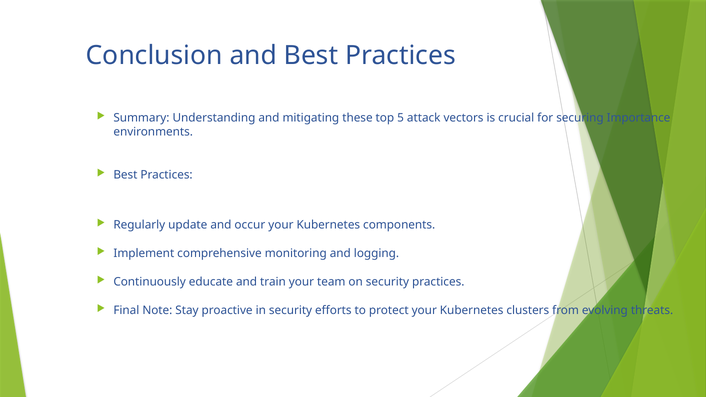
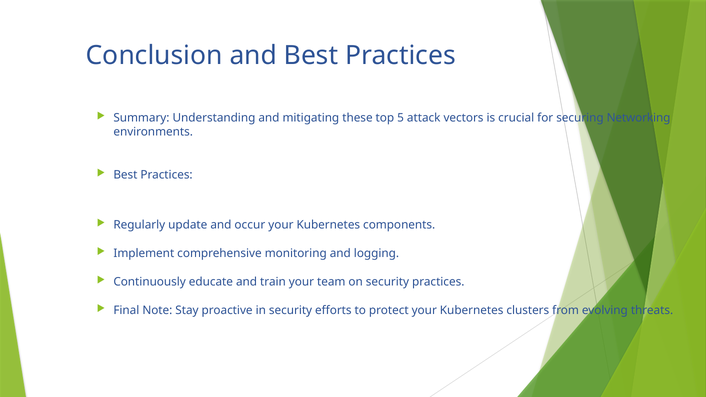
Importance: Importance -> Networking (639, 118)
